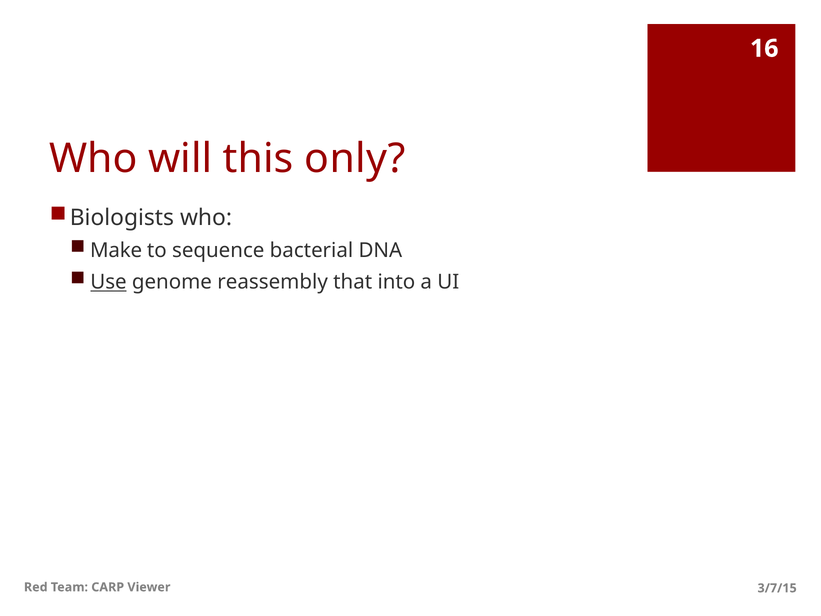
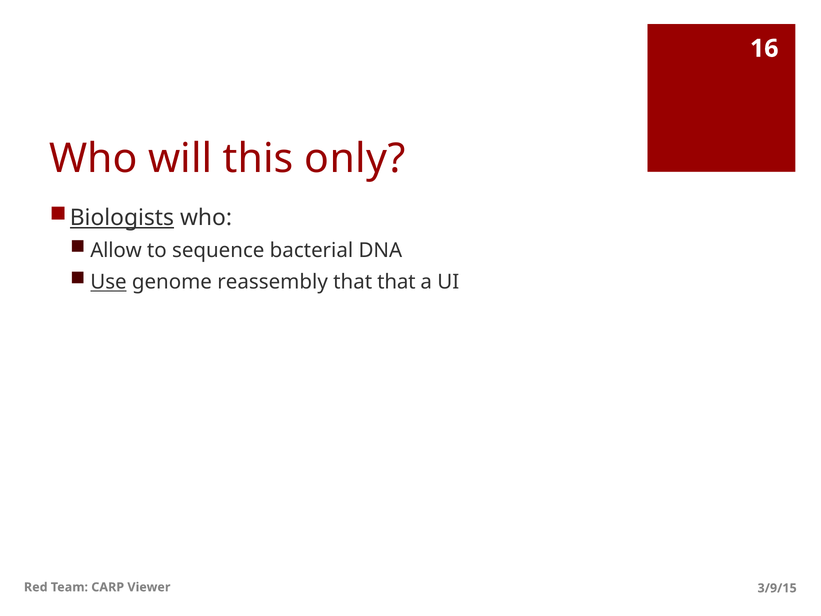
Biologists underline: none -> present (122, 218)
Make: Make -> Allow (116, 250)
that into: into -> that (396, 282)
3/7/15: 3/7/15 -> 3/9/15 (777, 588)
